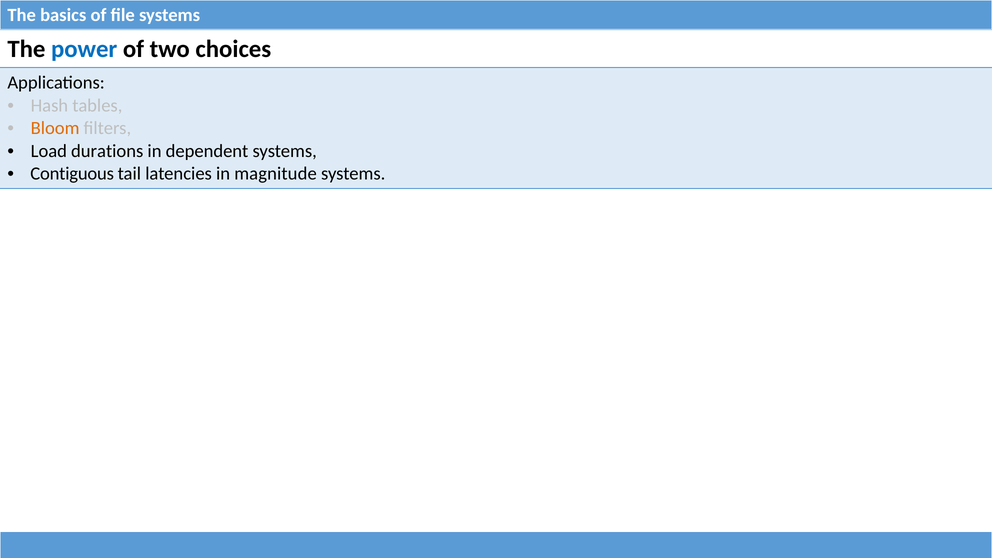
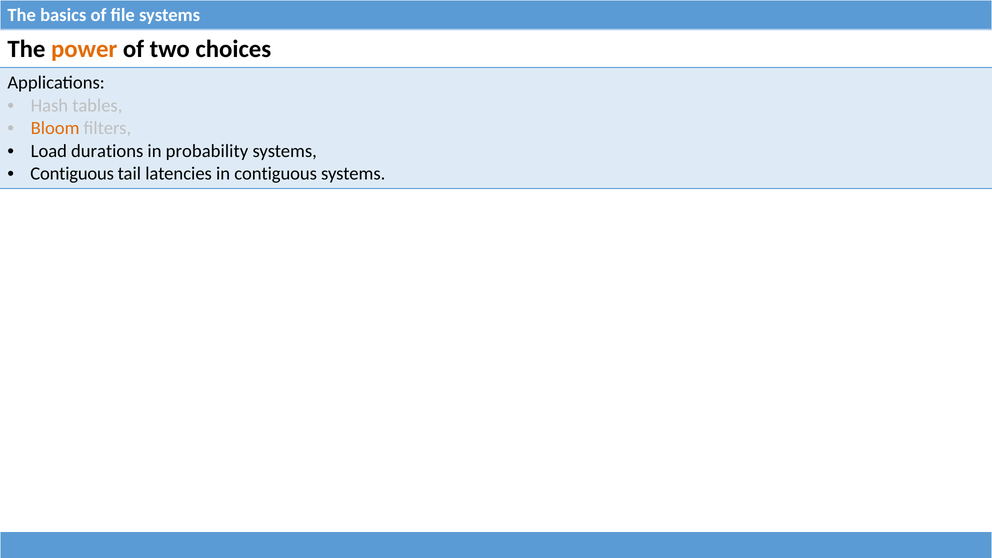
power colour: blue -> orange (84, 49)
dependent: dependent -> probability (207, 151)
in magnitude: magnitude -> contiguous (276, 174)
